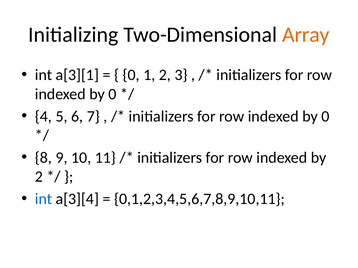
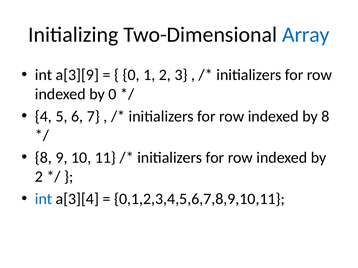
Array colour: orange -> blue (306, 35)
a[3][1: a[3][1 -> a[3][9 (77, 75)
0: 0 -> 8 (325, 116)
